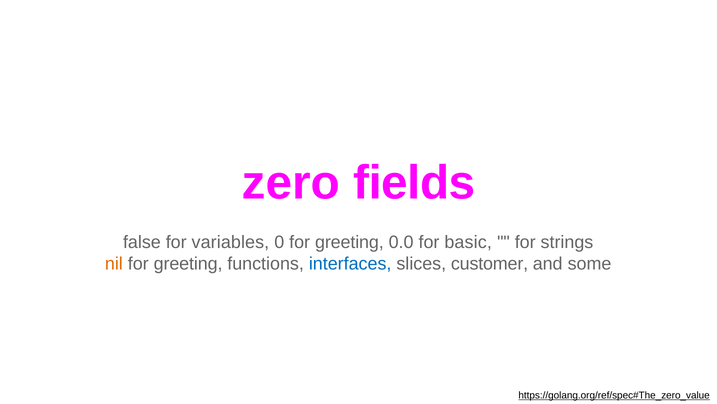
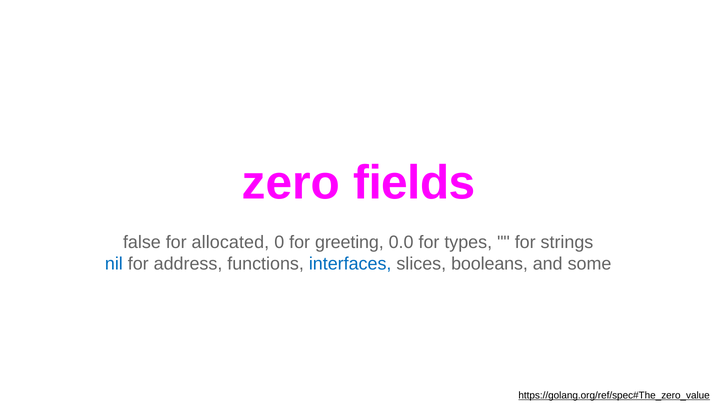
variables: variables -> allocated (230, 242)
basic: basic -> types (468, 242)
nil colour: orange -> blue (114, 263)
greeting: greeting -> address (188, 263)
customer: customer -> booleans (490, 263)
